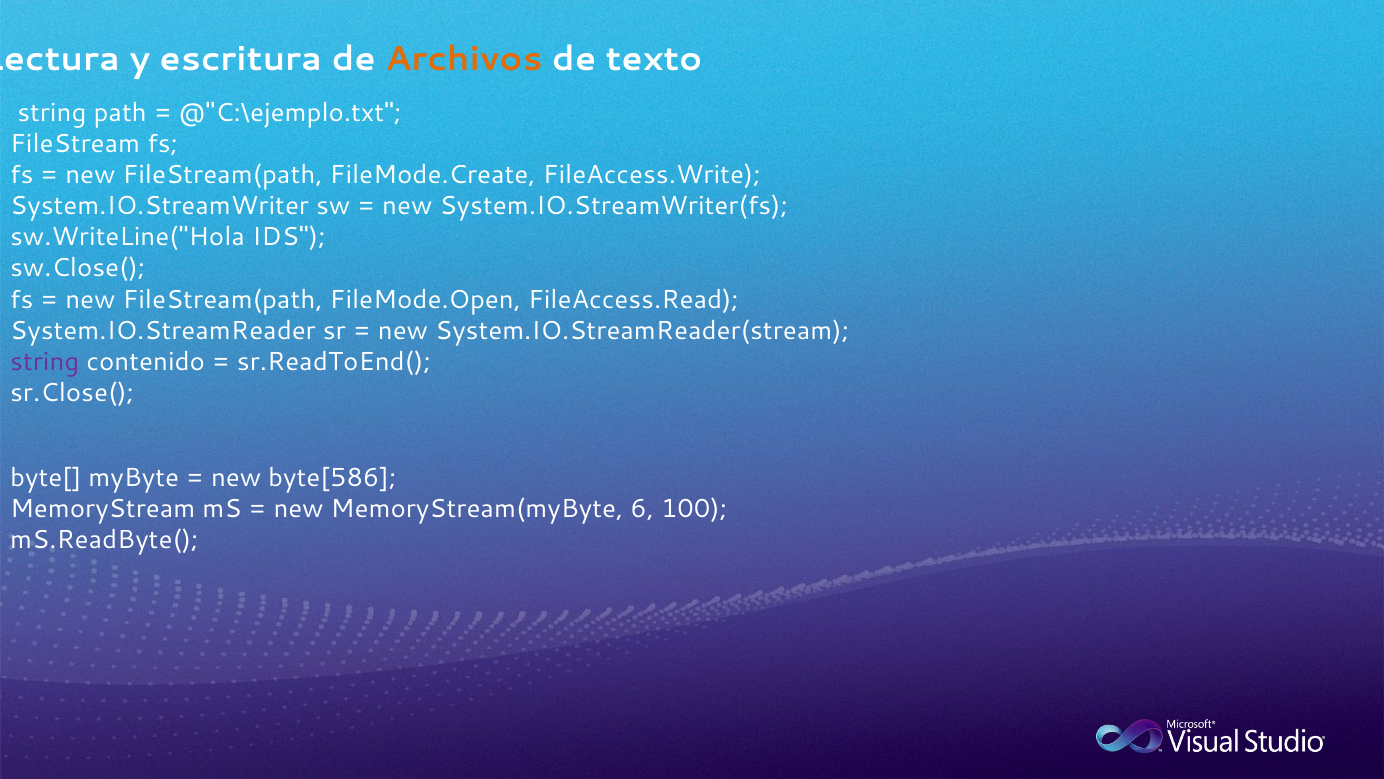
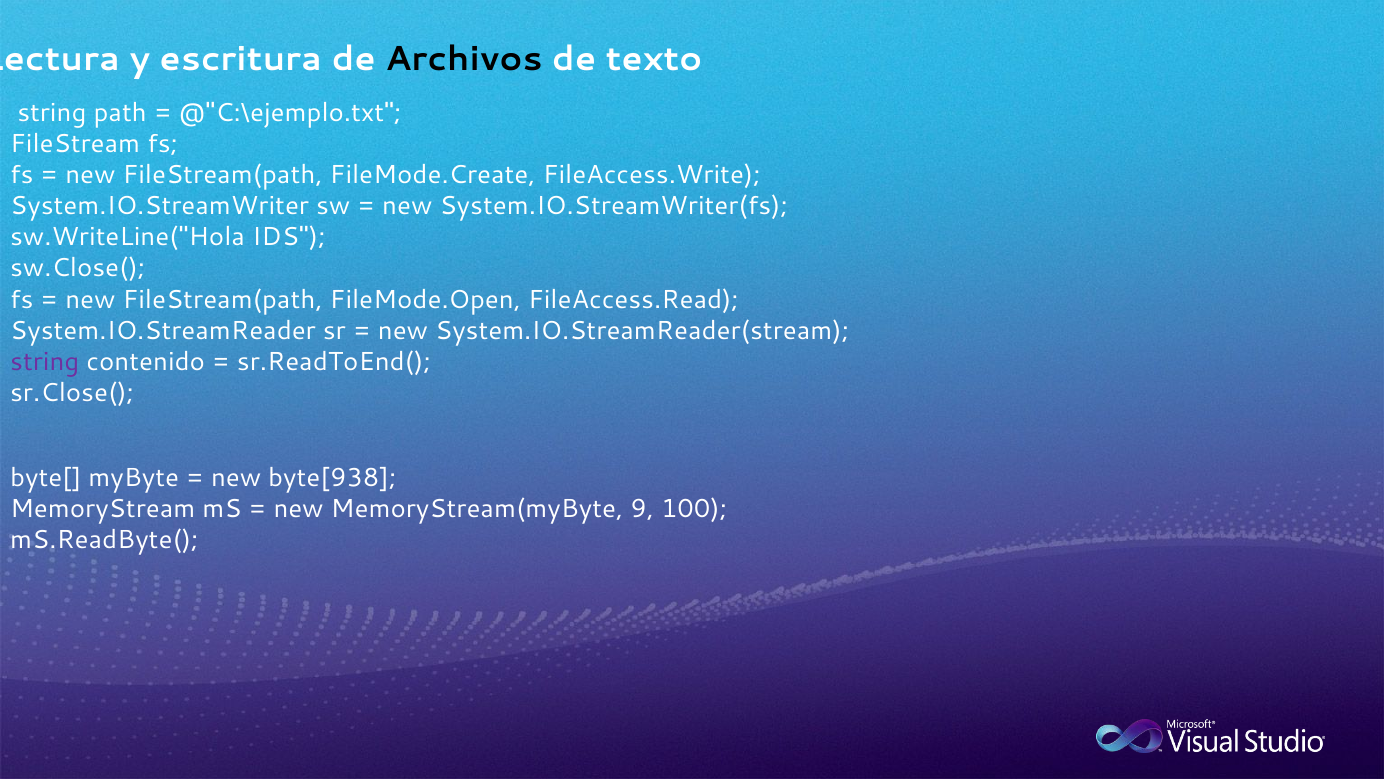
Archivos colour: orange -> black (464, 59)
byte[586: byte[586 -> byte[938 (332, 478)
6: 6 -> 9 (642, 509)
